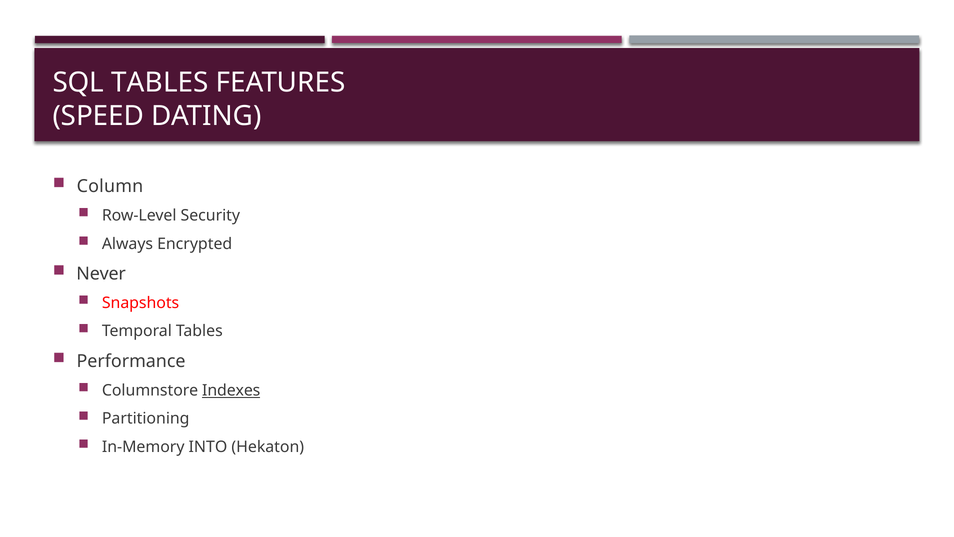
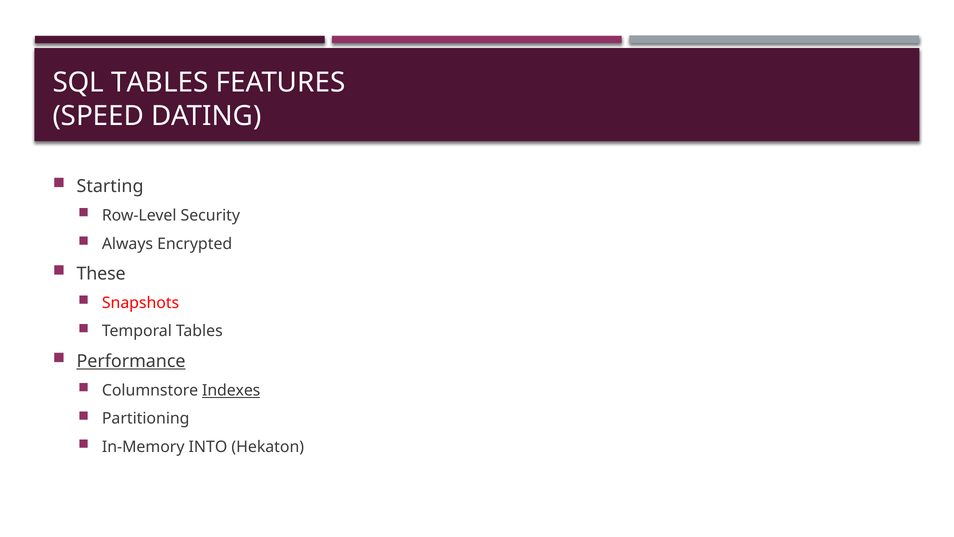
Column: Column -> Starting (110, 186)
Never: Never -> These (101, 274)
Performance underline: none -> present (131, 361)
